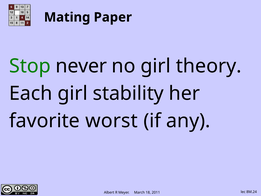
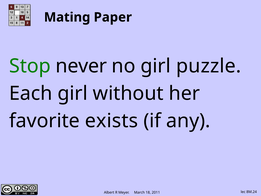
theory: theory -> puzzle (209, 66)
stability: stability -> without (128, 93)
worst: worst -> exists (111, 121)
